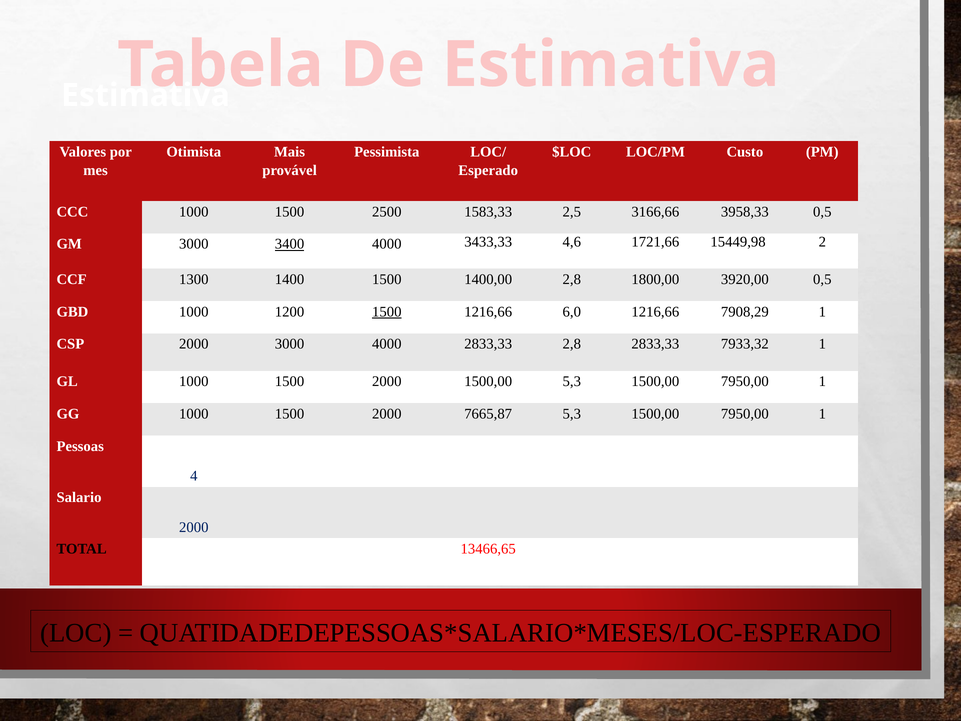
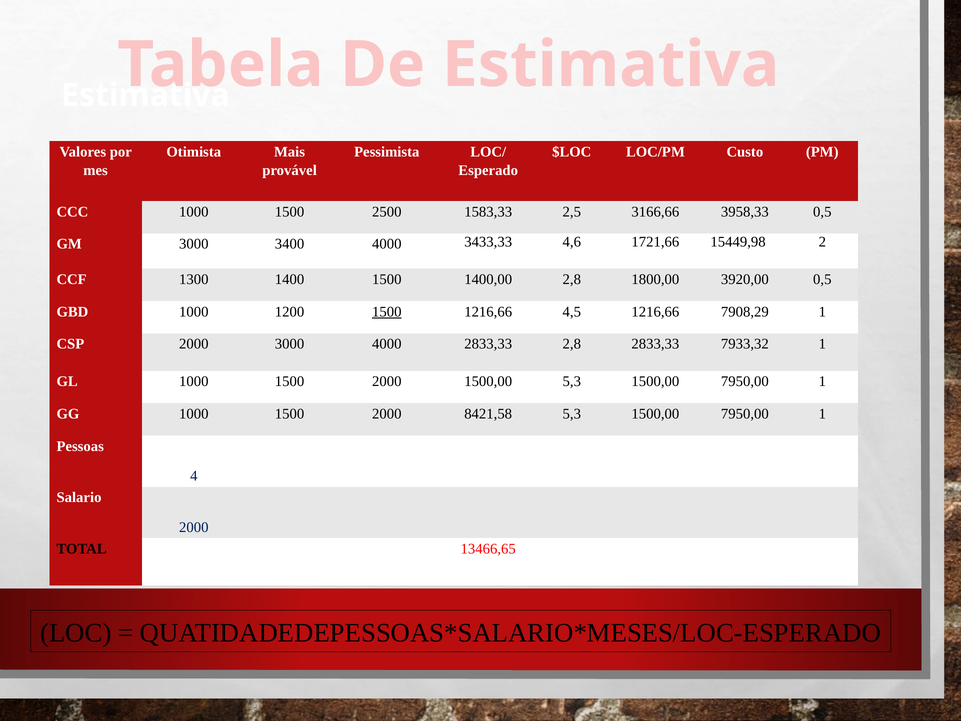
3400 underline: present -> none (290, 244)
6,0: 6,0 -> 4,5 (572, 312)
7665,87: 7665,87 -> 8421,58 (488, 414)
